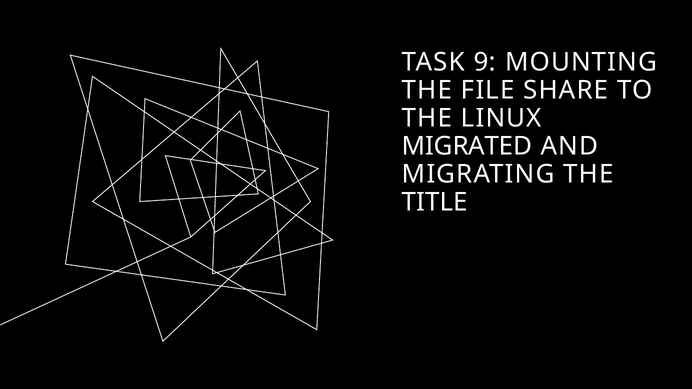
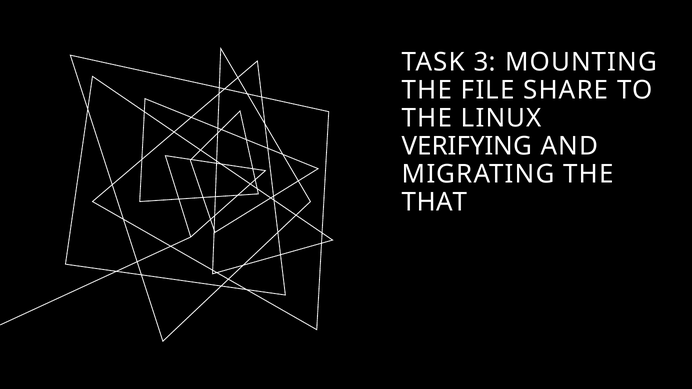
9: 9 -> 3 (485, 62)
MIGRATED: MIGRATED -> VERIFYING (467, 146)
TITLE: TITLE -> THAT (435, 202)
